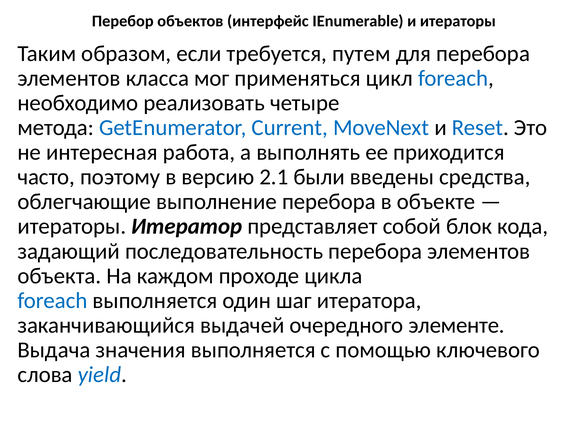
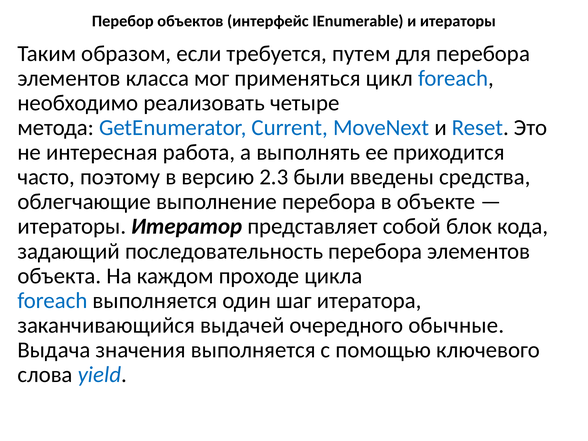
2.1: 2.1 -> 2.3 (274, 177)
элементе: элементе -> обычные (456, 325)
